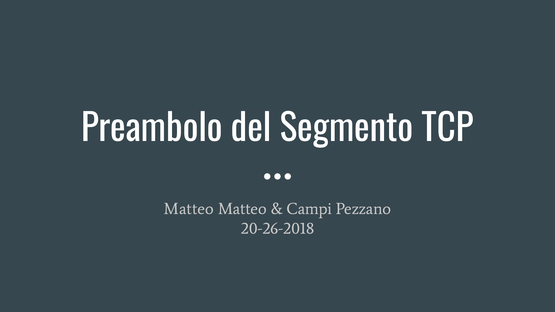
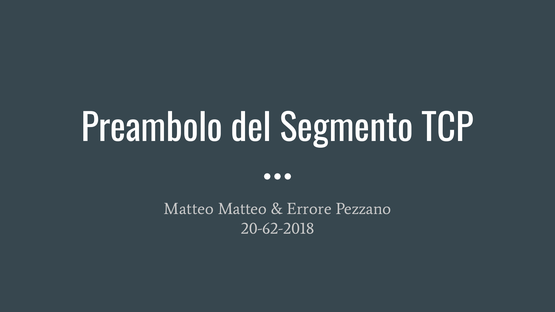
Campi: Campi -> Errore (309, 209)
20-26-2018: 20-26-2018 -> 20-62-2018 (278, 229)
